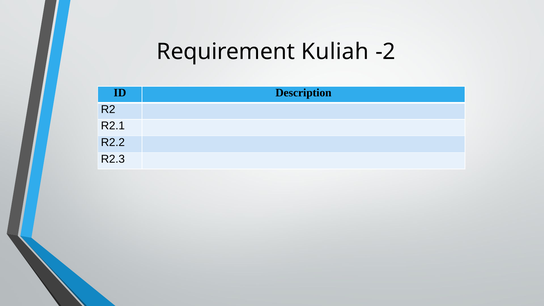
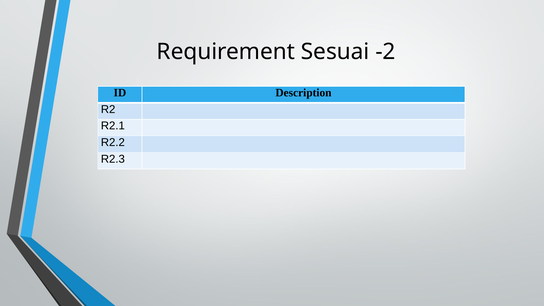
Kuliah: Kuliah -> Sesuai (335, 52)
